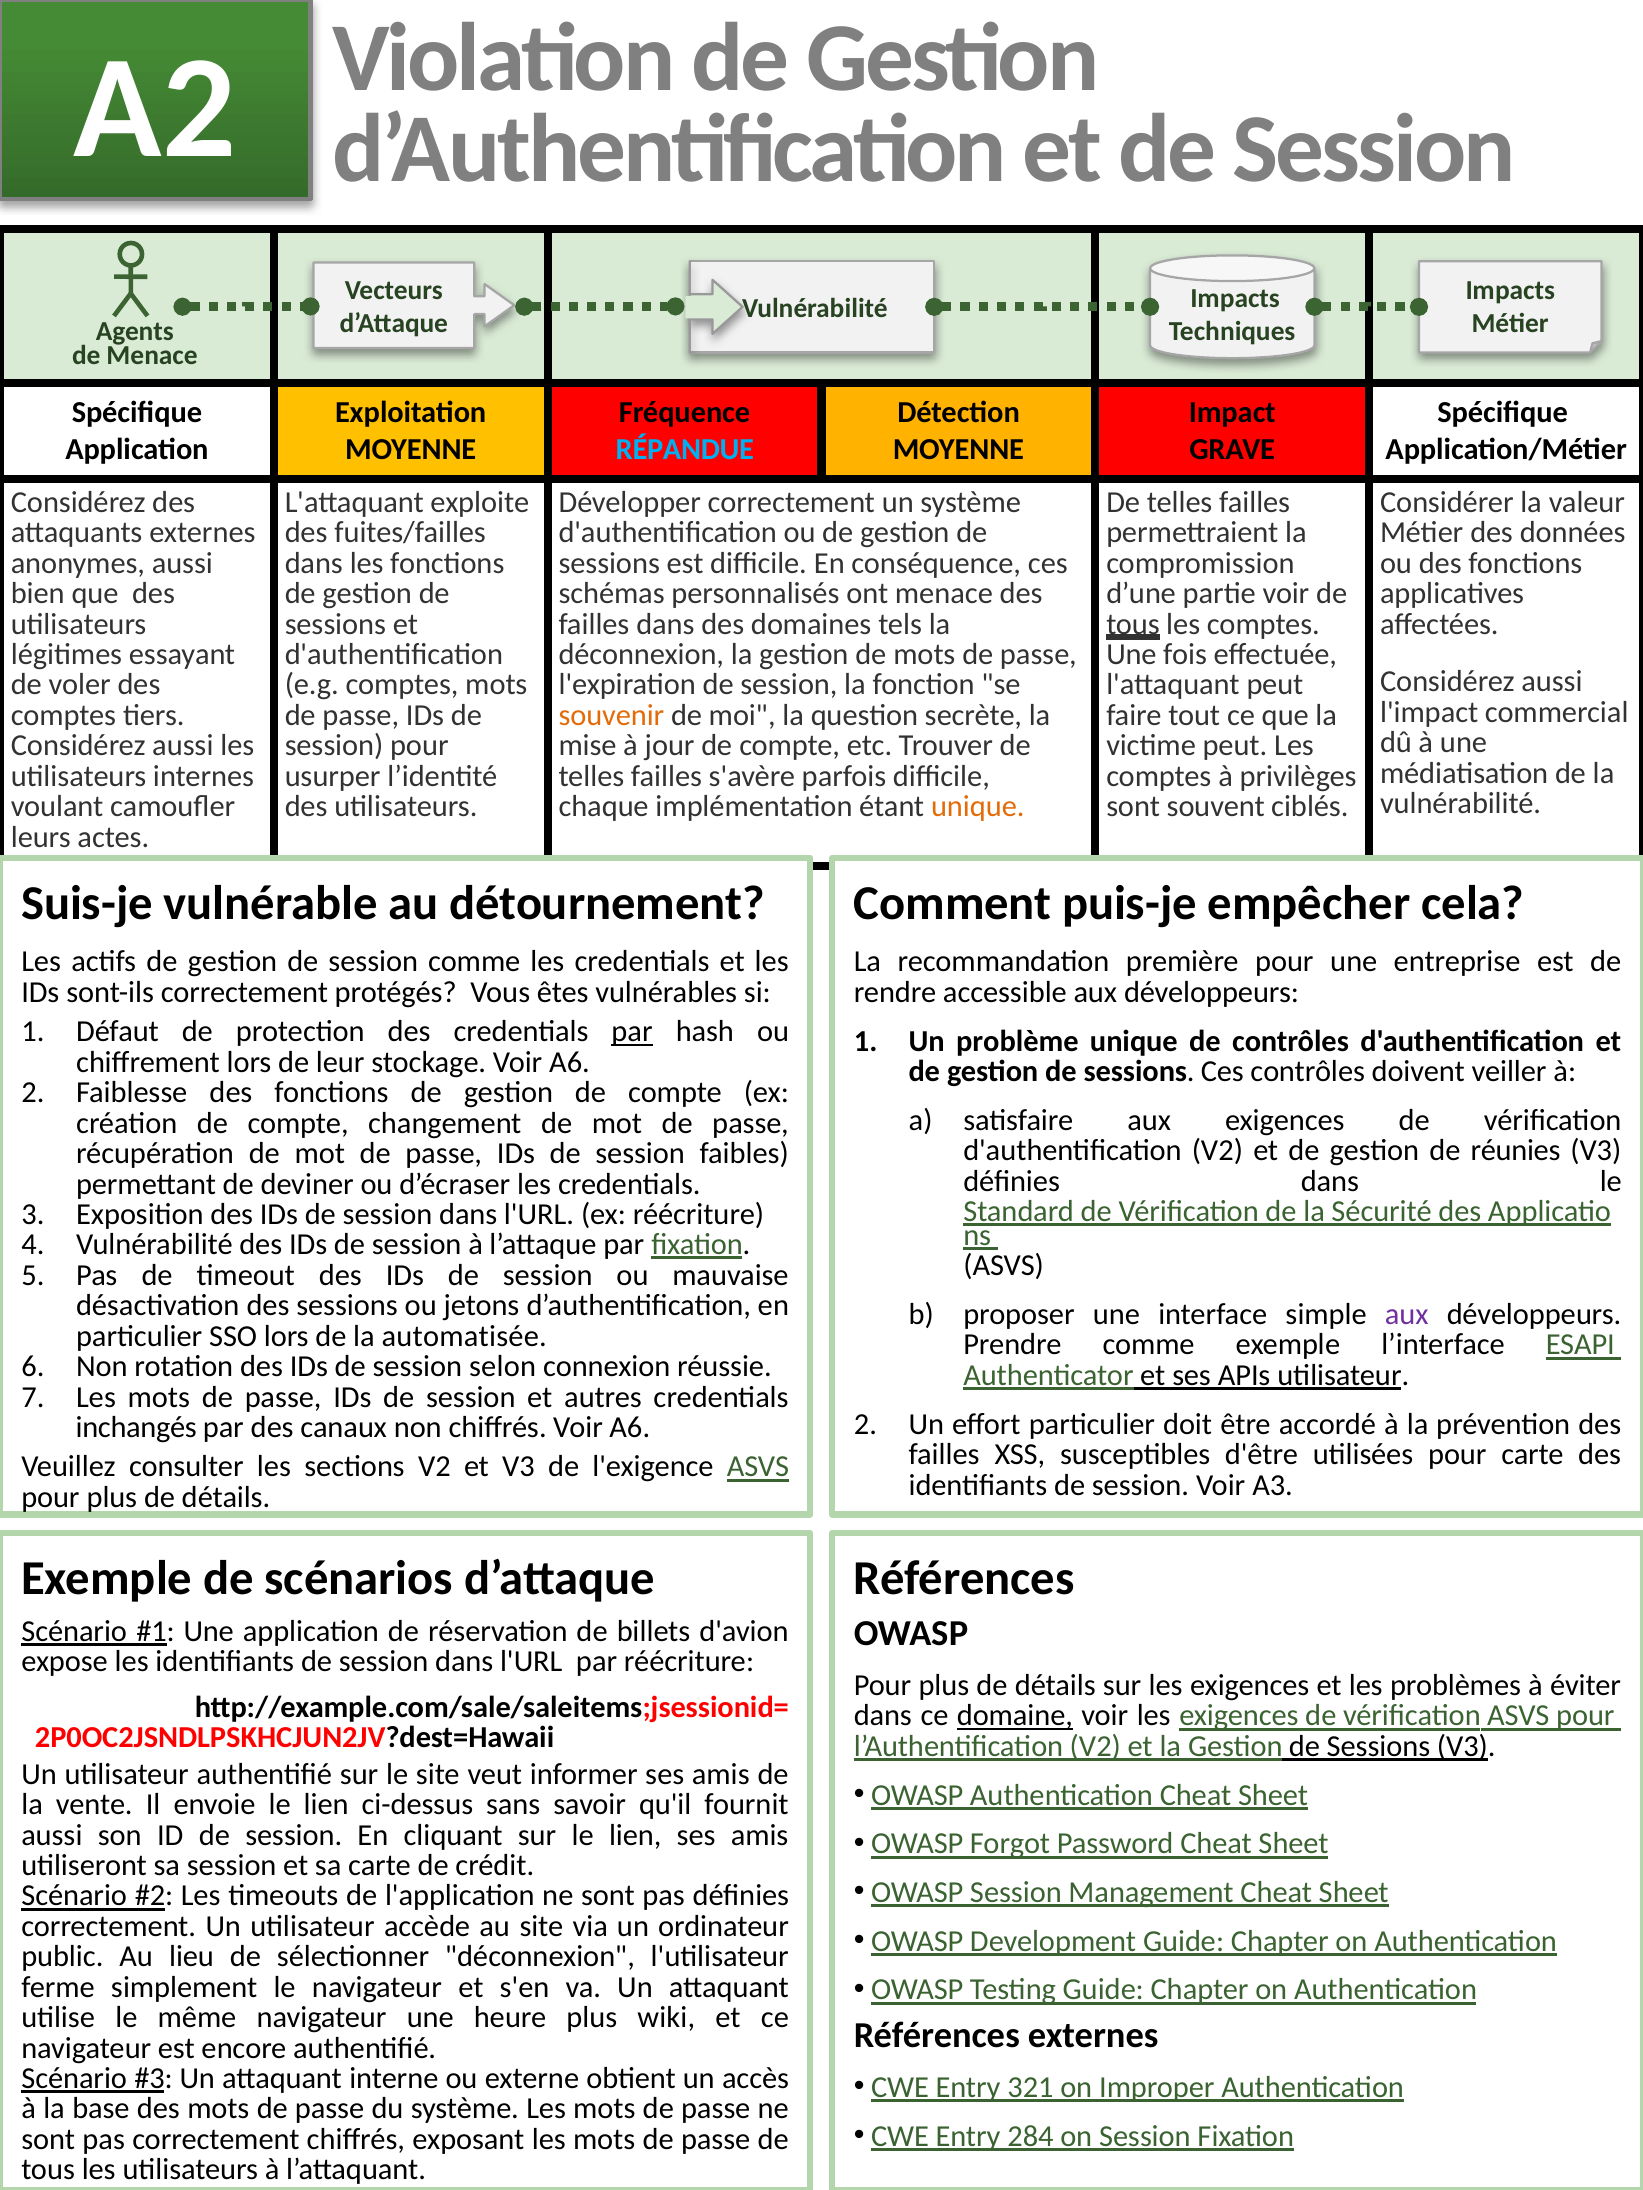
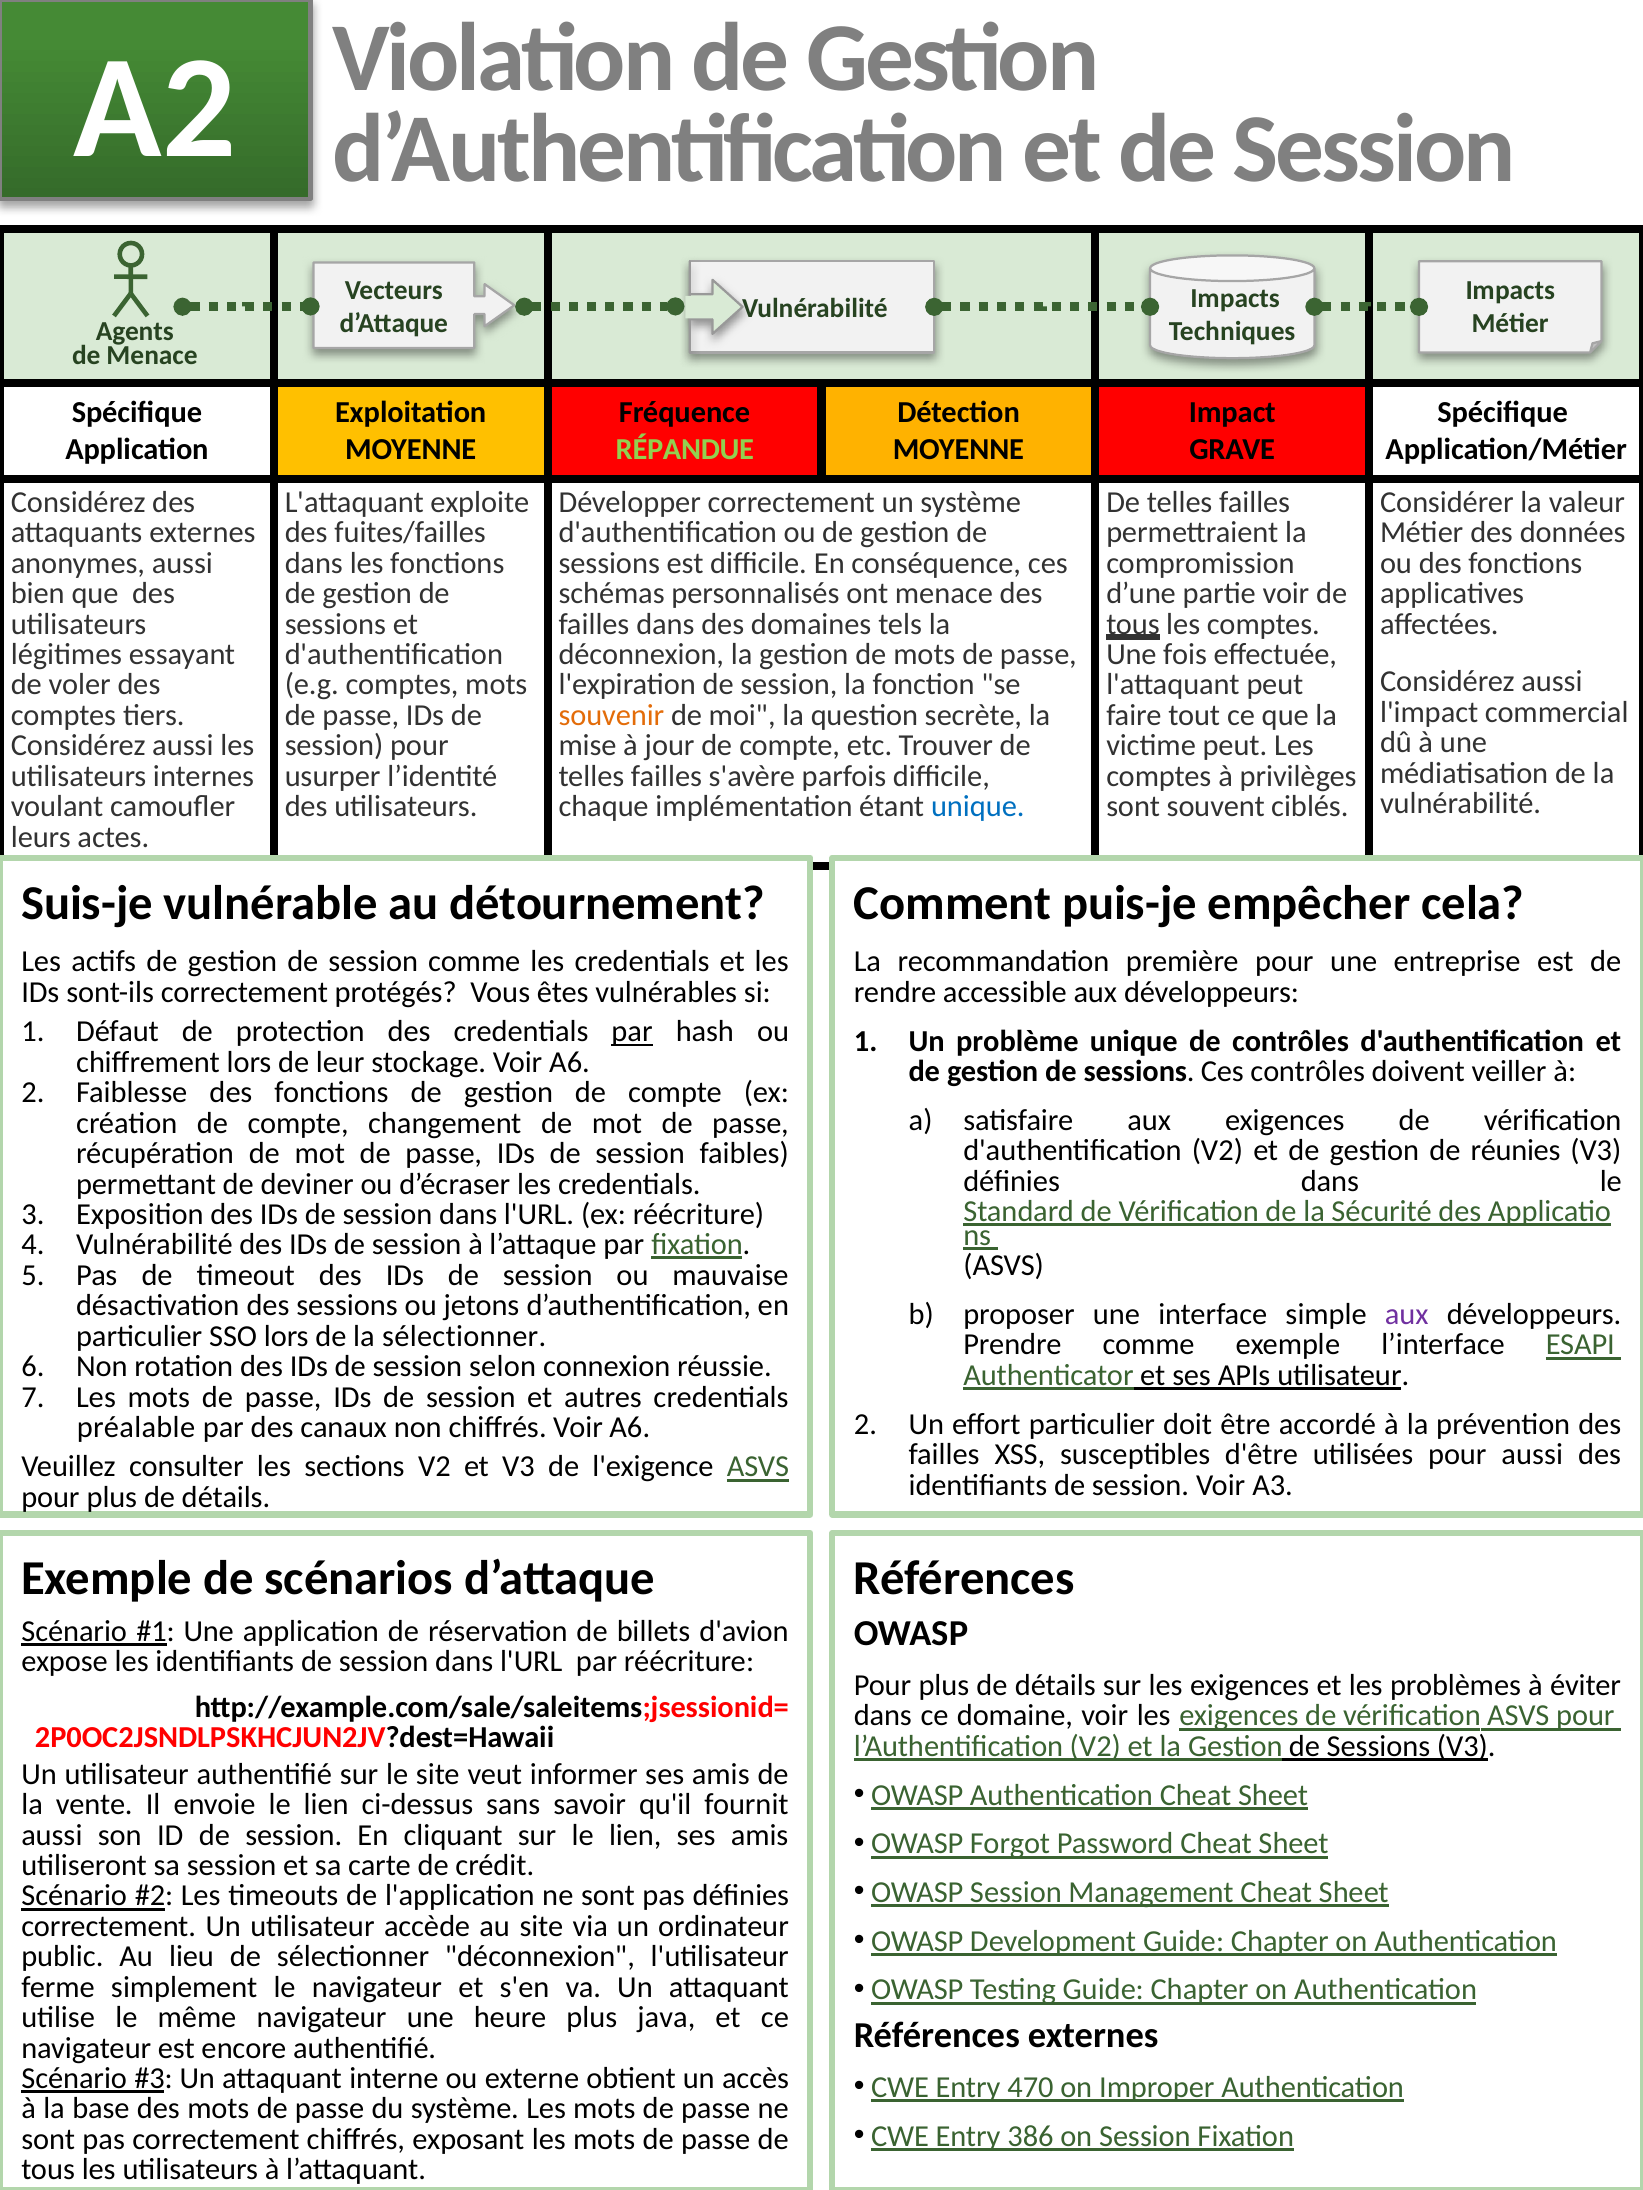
RÉPANDUE colour: light blue -> light green (685, 450)
unique colour: orange -> blue (978, 807)
la automatisée: automatisée -> sélectionner (464, 1337)
inchangés: inchangés -> préalable (136, 1428)
pour carte: carte -> aussi (1532, 1455)
domaine underline: present -> none (1015, 1716)
wiki: wiki -> java (666, 2018)
321: 321 -> 470 (1031, 2088)
284: 284 -> 386 (1031, 2137)
